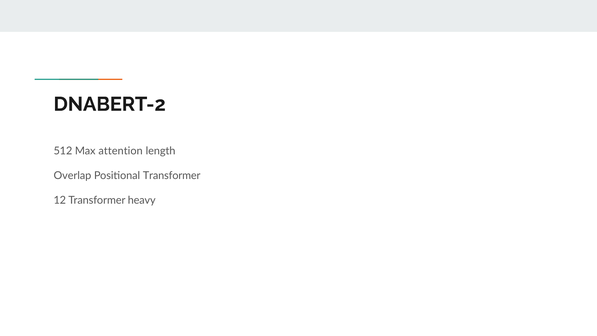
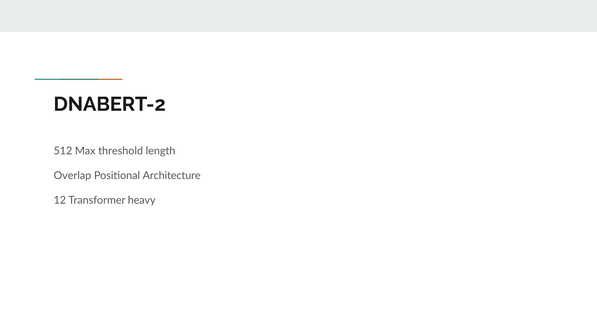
attention: attention -> threshold (121, 151)
Positional Transformer: Transformer -> Architecture (172, 176)
